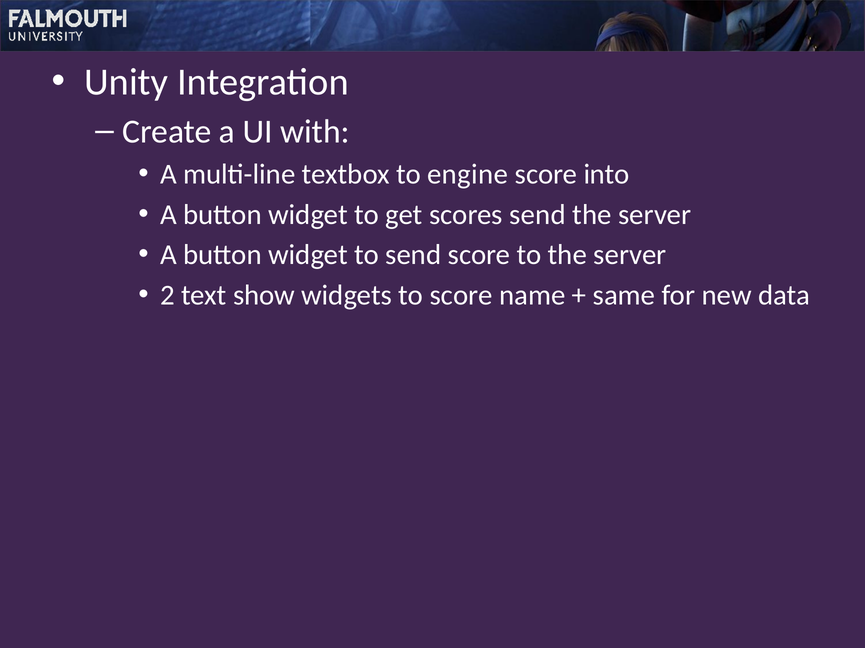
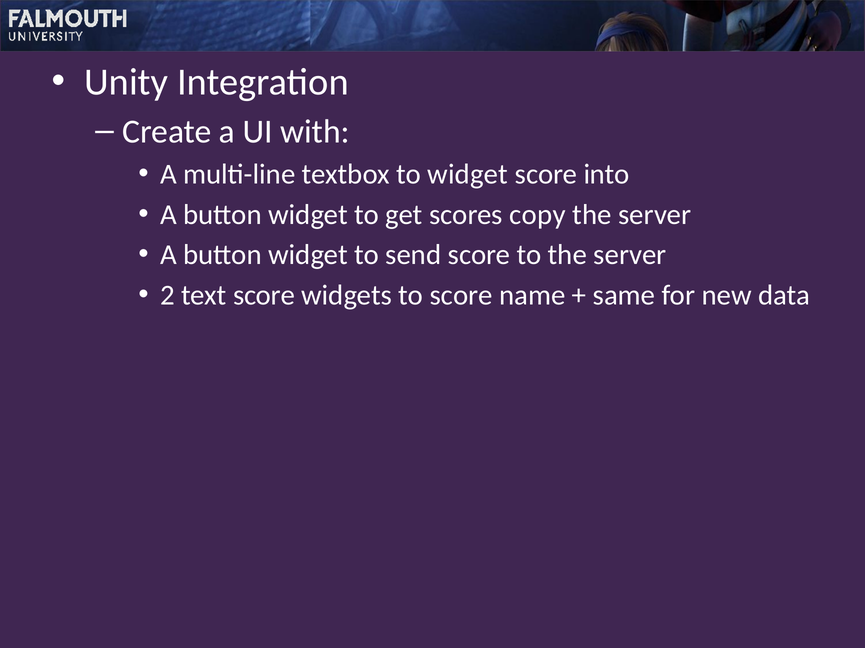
to engine: engine -> widget (468, 175)
scores send: send -> copy (537, 215)
text show: show -> score (264, 296)
